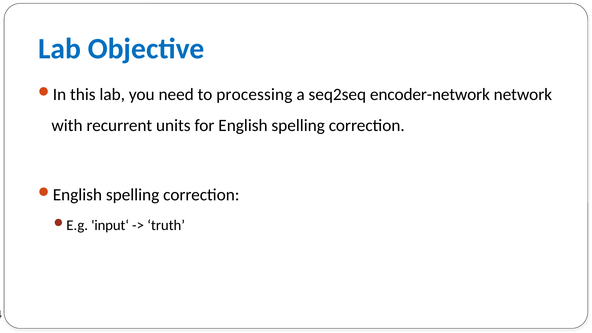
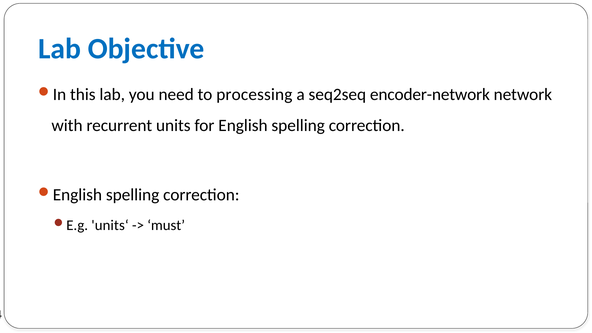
input‘: input‘ -> units‘ (110, 225)
truth: truth -> must (166, 225)
